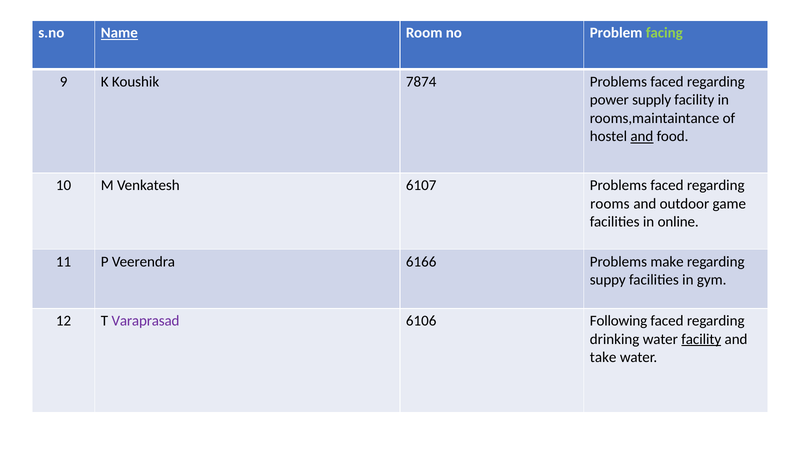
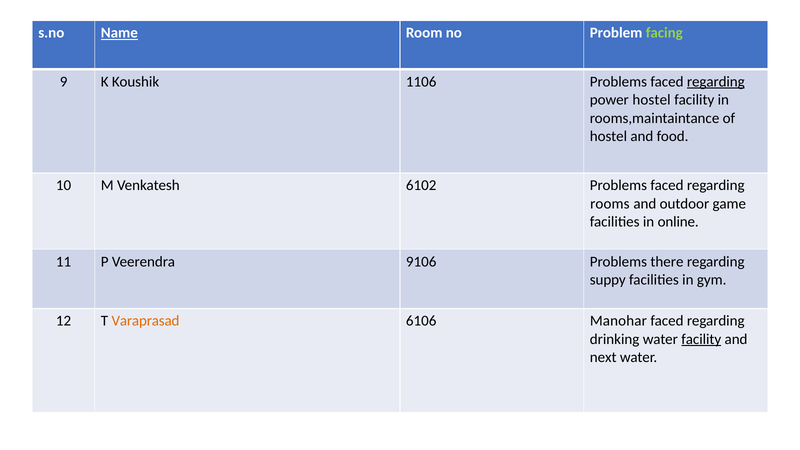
7874: 7874 -> 1106 (421, 82)
regarding underline: none -> present (716, 82)
power supply: supply -> hostel (652, 100)
and underline: present -> none (642, 137)
6107: 6107 -> 6102 (421, 185)
6166: 6166 -> 9106 (421, 262)
make: make -> there (667, 262)
Varaprasad colour: purple -> orange (146, 321)
Following: Following -> Manohar (618, 321)
take: take -> next (603, 357)
